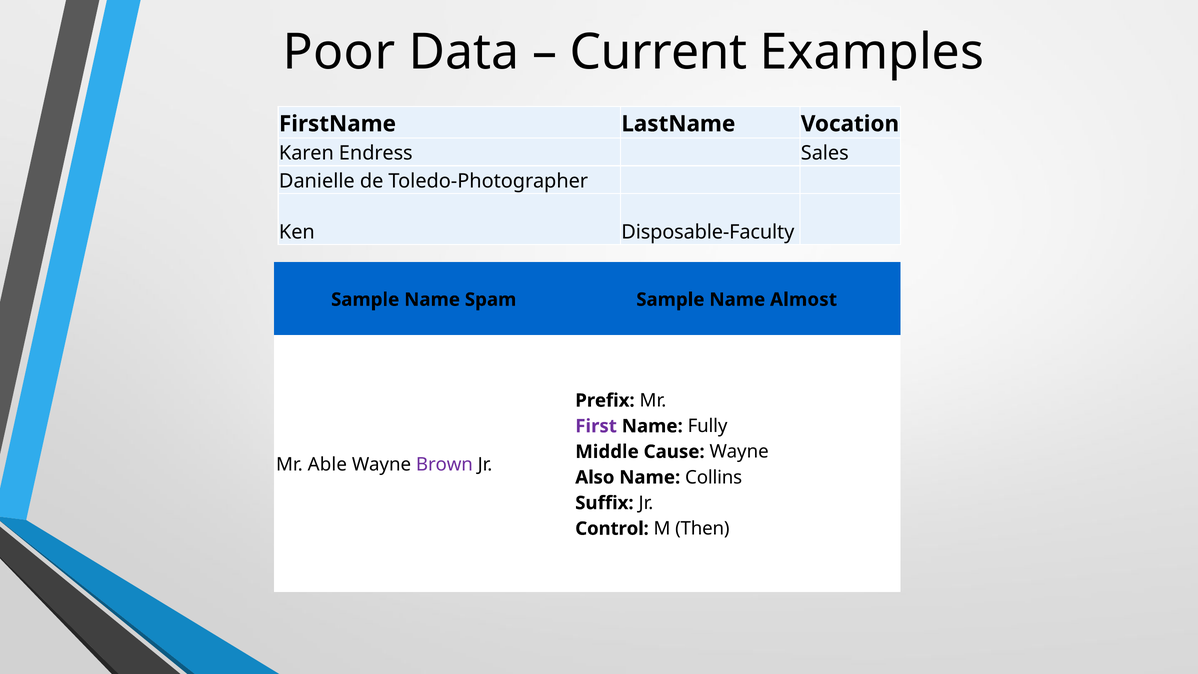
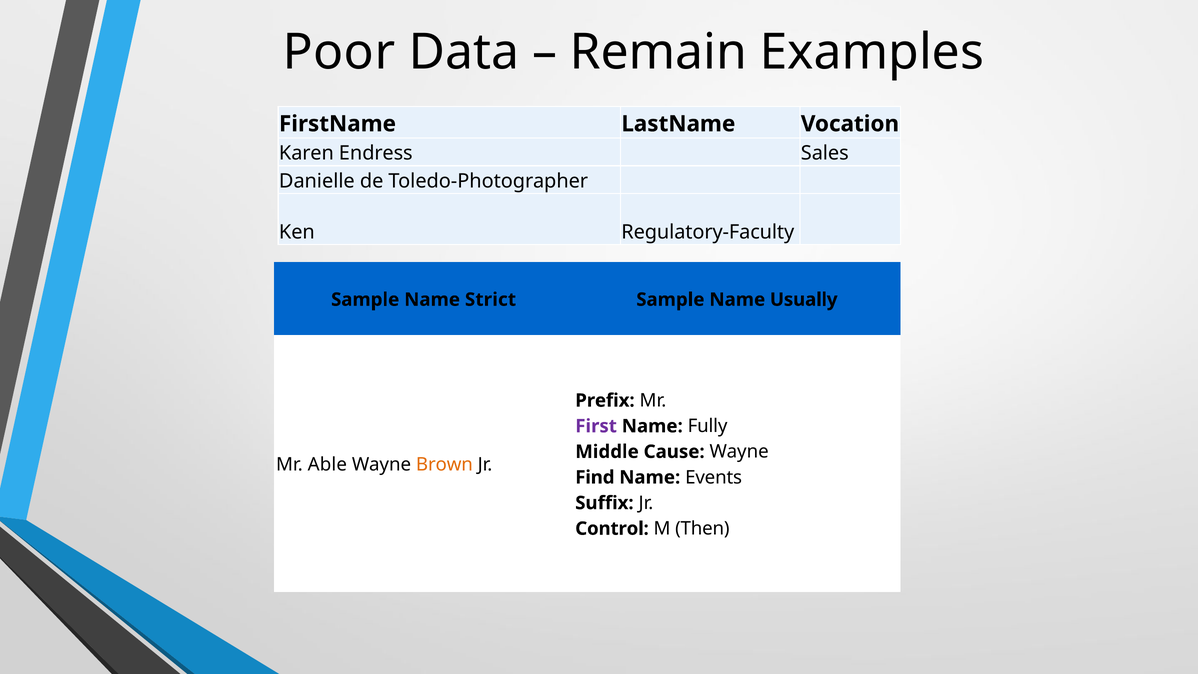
Current: Current -> Remain (658, 52)
Disposable-Faculty: Disposable-Faculty -> Regulatory-Faculty (708, 232)
Spam: Spam -> Strict (490, 300)
Almost: Almost -> Usually (804, 300)
Brown colour: purple -> orange (444, 465)
Also: Also -> Find (595, 477)
Collins: Collins -> Events (714, 477)
